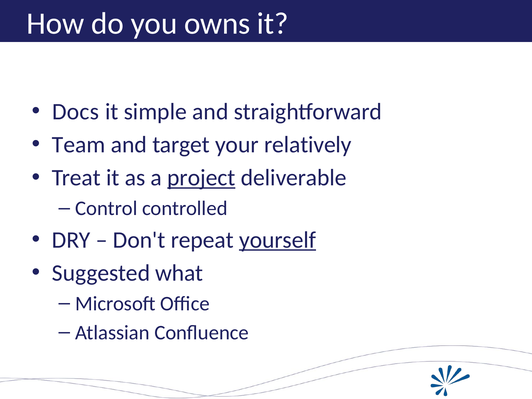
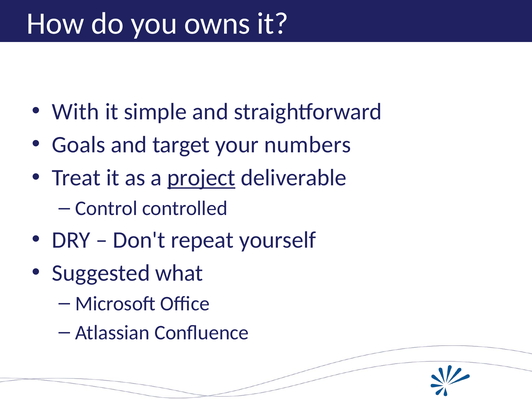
Docs: Docs -> With (76, 112)
Team: Team -> Goals (79, 145)
relatively: relatively -> numbers (308, 145)
yourself underline: present -> none (278, 240)
